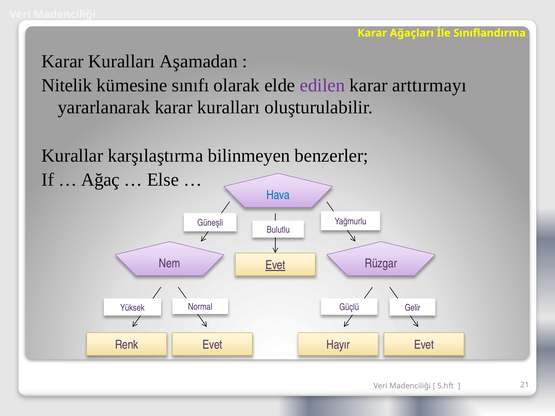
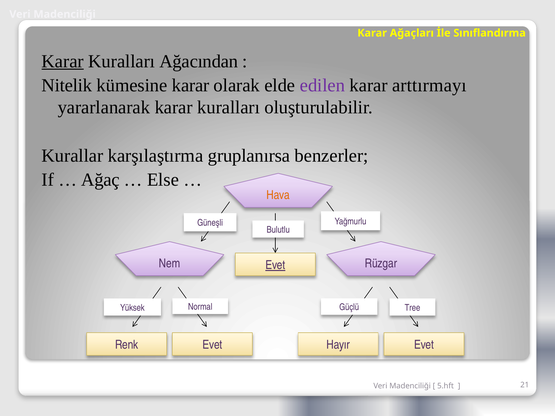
Karar underline: none -> present (63, 61)
Aşamadan: Aşamadan -> Ağacından (199, 61)
kümesine sınıfı: sınıfı -> karar (191, 85)
bilinmeyen: bilinmeyen -> gruplanırsa (249, 156)
Hava colour: blue -> orange (278, 195)
Gelir: Gelir -> Tree (412, 308)
